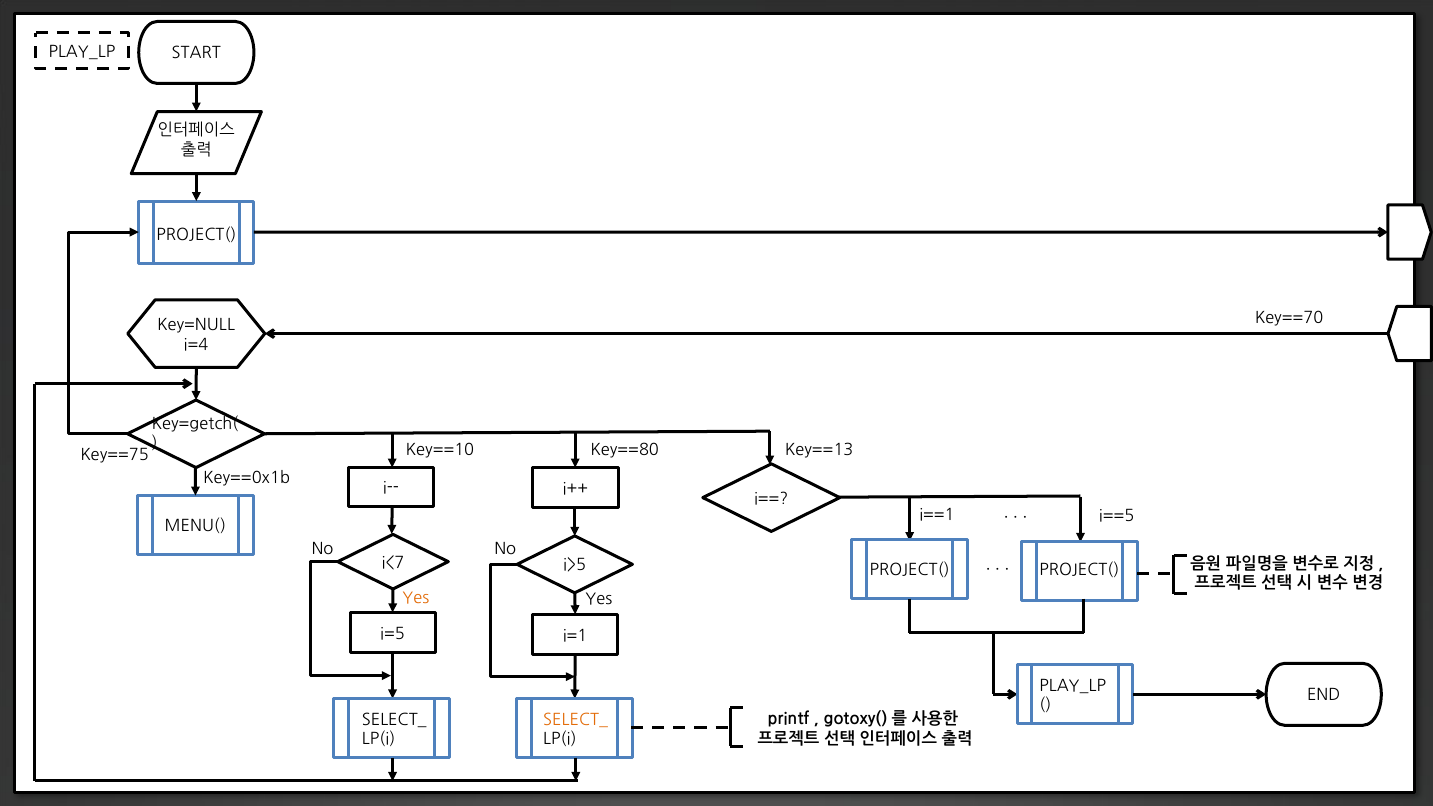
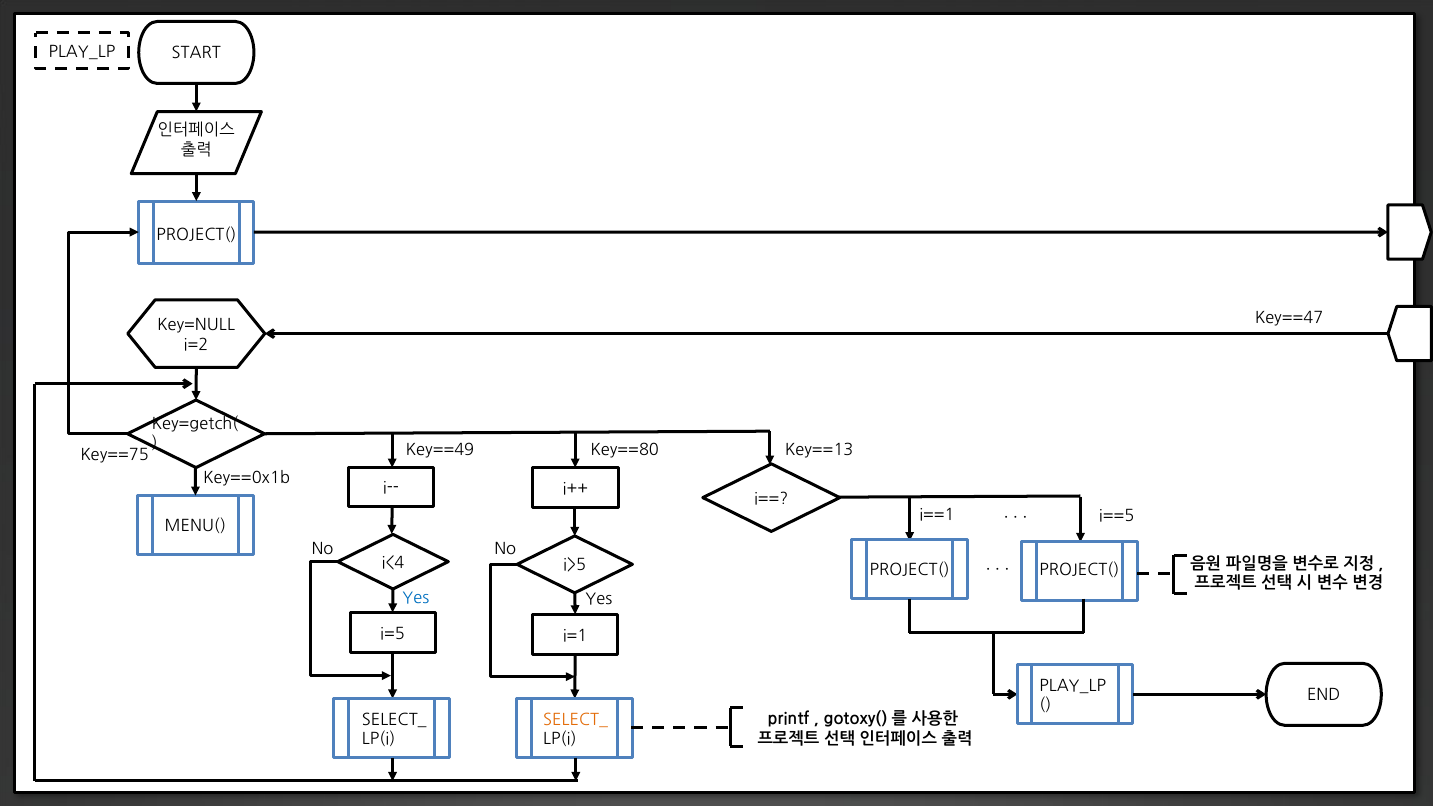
Key==70: Key==70 -> Key==47 (1289, 318)
i=4: i=4 -> i=2 (196, 345)
Key==10: Key==10 -> Key==49 (440, 450)
i<7: i<7 -> i<4 (393, 563)
Yes colour: orange -> blue (416, 598)
